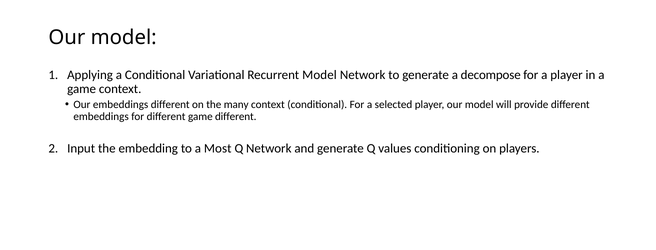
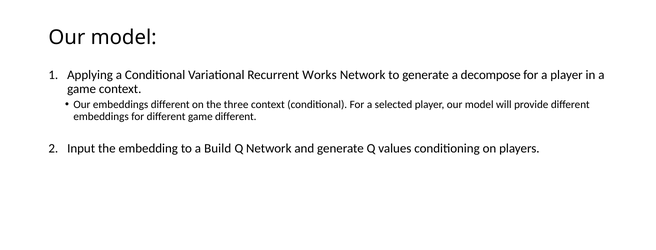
Recurrent Model: Model -> Works (320, 75)
many: many -> three (236, 104)
Most: Most -> Build (218, 148)
